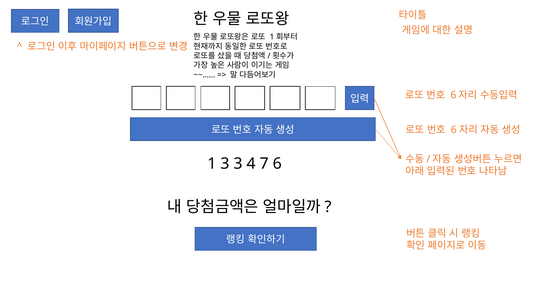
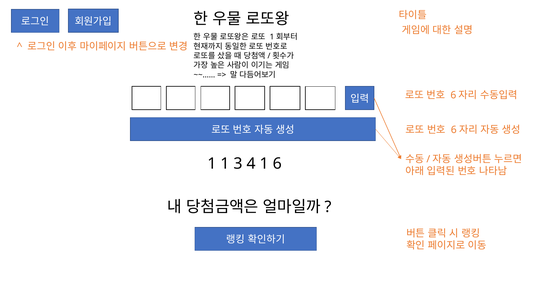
1 3: 3 -> 1 (225, 164)
4 7: 7 -> 1 (264, 164)
